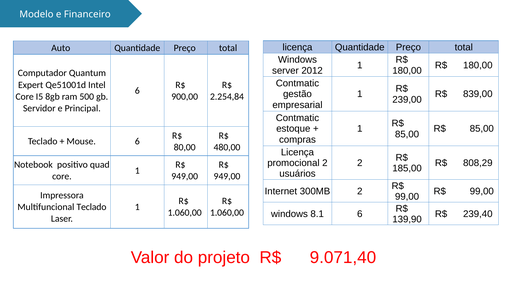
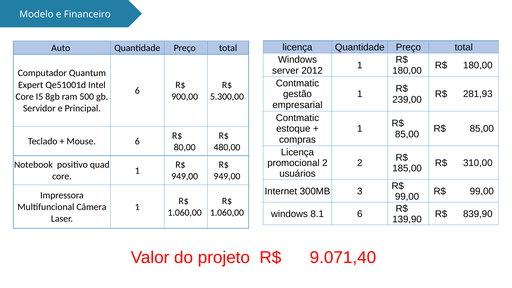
839,00: 839,00 -> 281,93 (478, 94)
2.254,84: 2.254,84 -> 5.300,00 (227, 97)
808,29: 808,29 -> 310,00 (478, 163)
300MB 2: 2 -> 3 (360, 191)
Multifuncional Teclado: Teclado -> Câmera (91, 207)
239,40: 239,40 -> 839,90 (478, 214)
